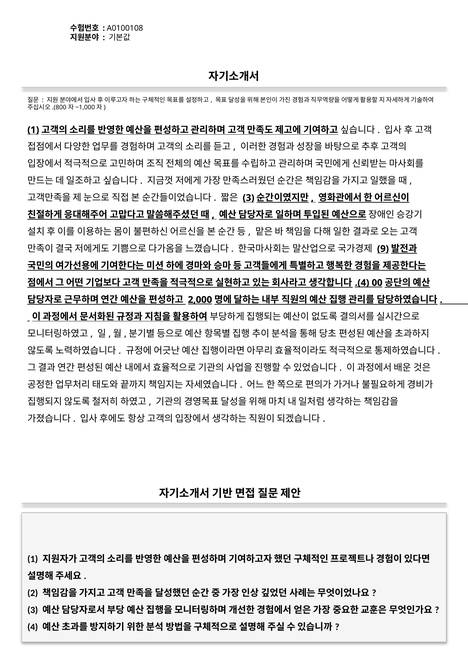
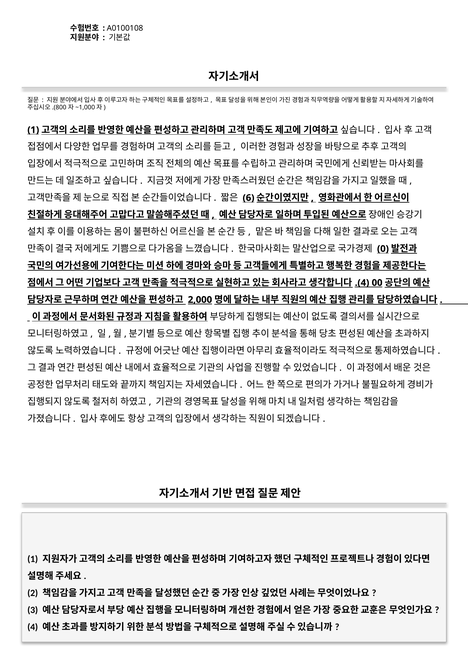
3: 3 -> 6 (249, 198)
9: 9 -> 0 (383, 249)
